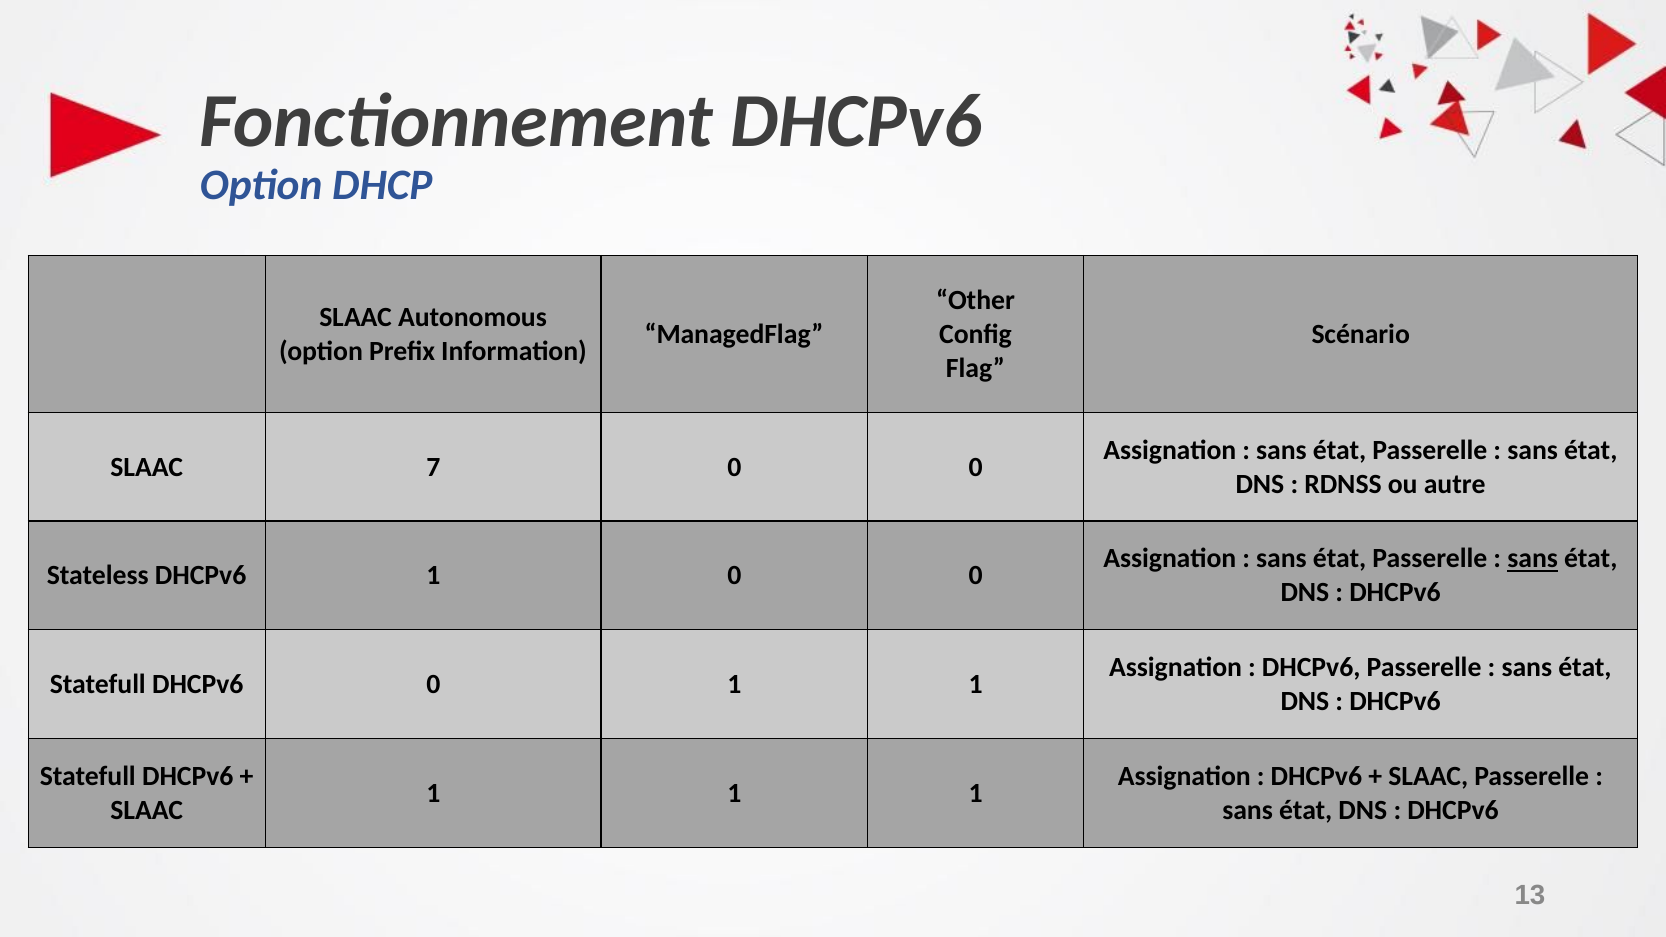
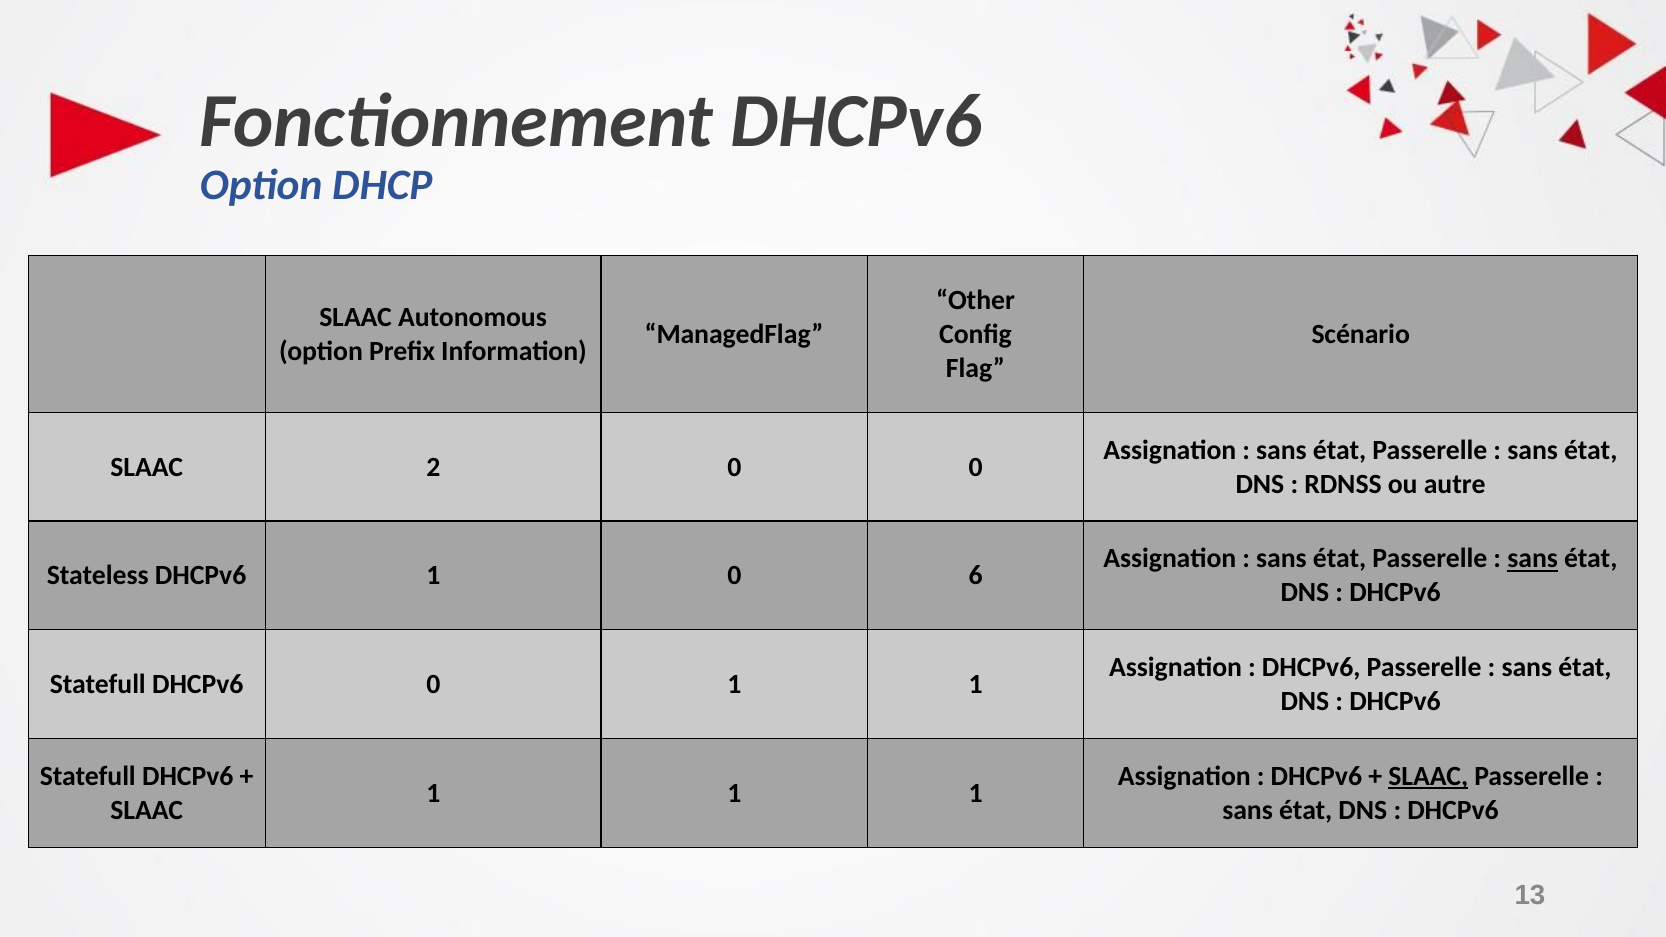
7: 7 -> 2 (433, 467)
1 0 0: 0 -> 6 (976, 576)
SLAAC underline: none -> present (1428, 776)
